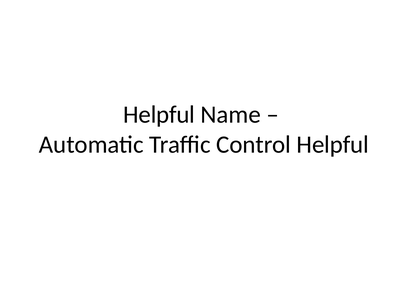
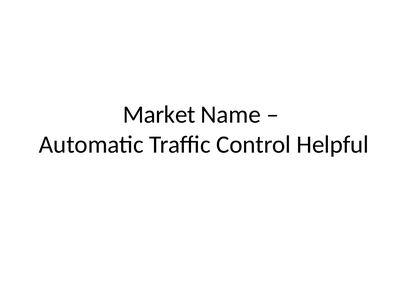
Helpful: Helpful -> Market (159, 115)
